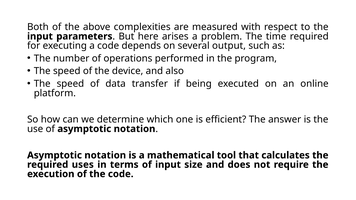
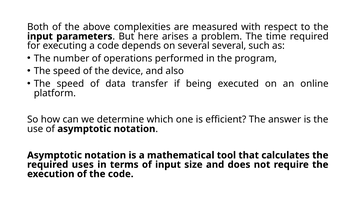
several output: output -> several (229, 46)
